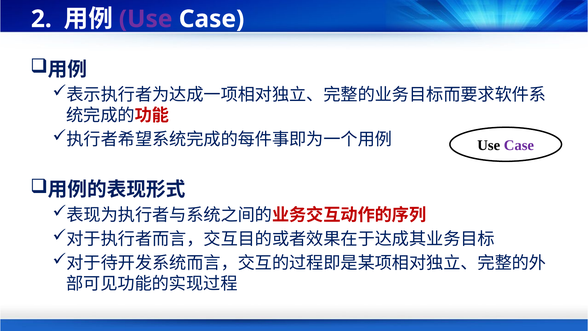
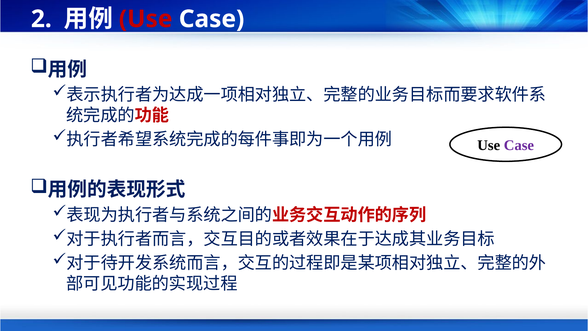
Use colour: purple -> red (146, 19)
